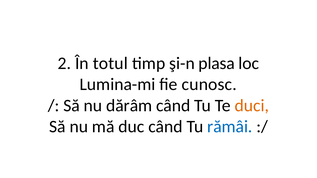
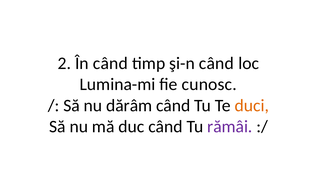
În totul: totul -> când (110, 63)
şi-n plasa: plasa -> când (216, 63)
rămâi colour: blue -> purple (230, 127)
